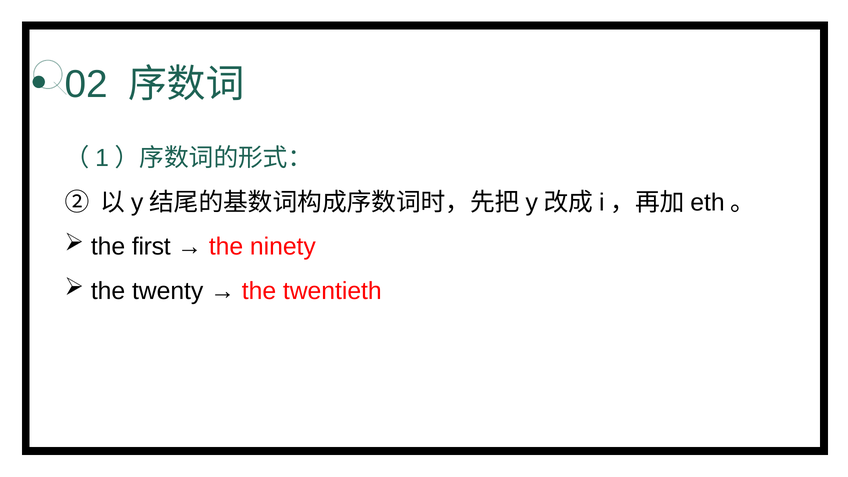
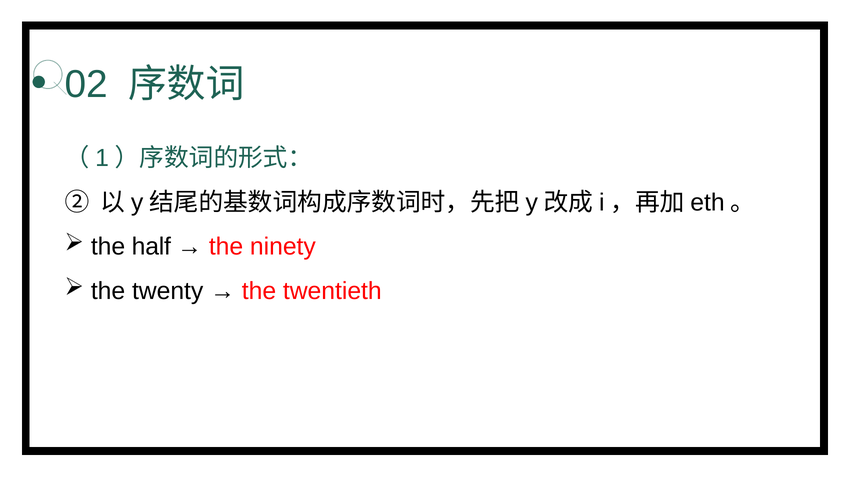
first: first -> half (151, 247)
